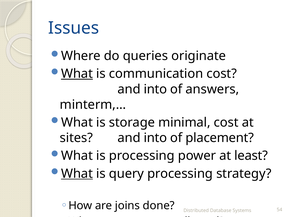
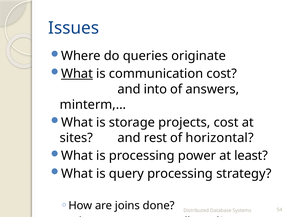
minimal: minimal -> projects (184, 122)
sites and into: into -> rest (155, 138)
placement: placement -> horizontal (220, 138)
What underline: present -> none (77, 173)
